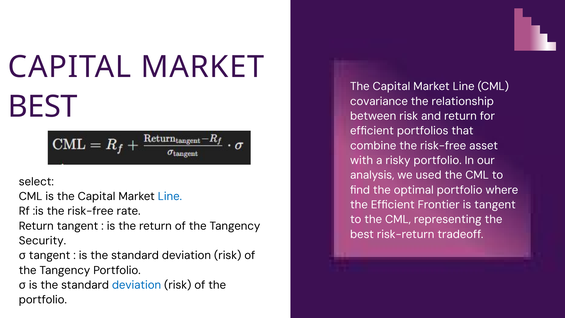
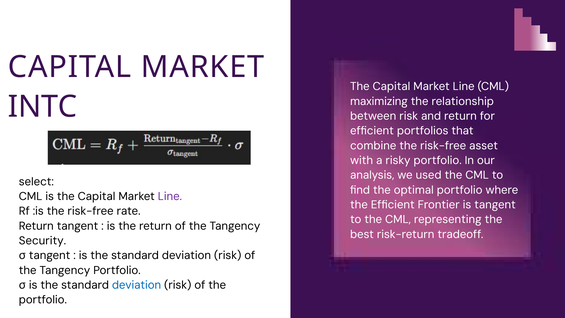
covariance: covariance -> maximizing (379, 101)
BEST: BEST -> INTC (43, 107)
Line colour: blue -> purple (170, 196)
